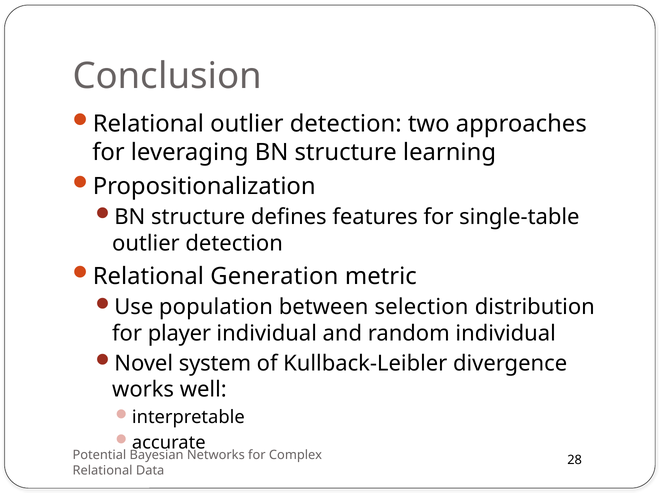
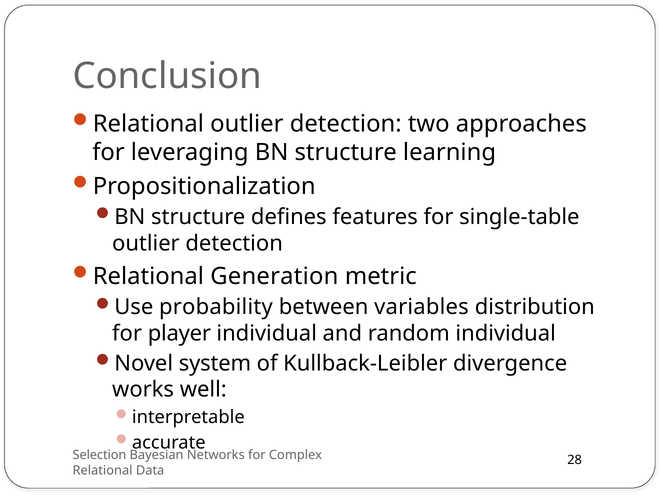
population: population -> probability (216, 307)
selection: selection -> variables (421, 307)
Potential: Potential -> Selection (99, 455)
